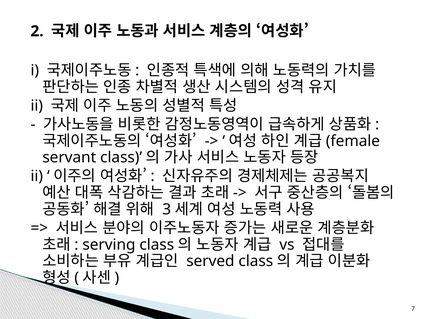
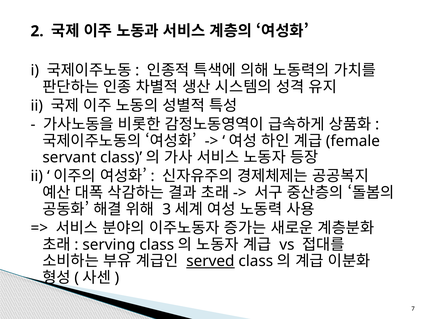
served underline: none -> present (210, 261)
